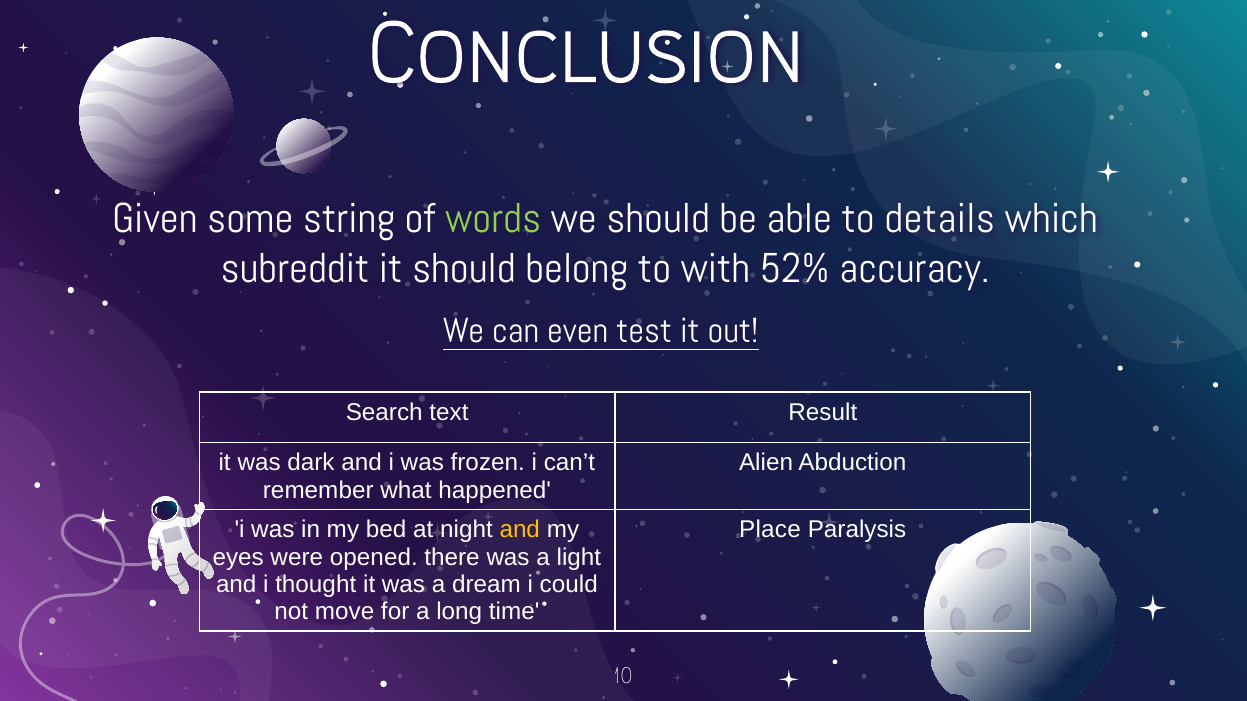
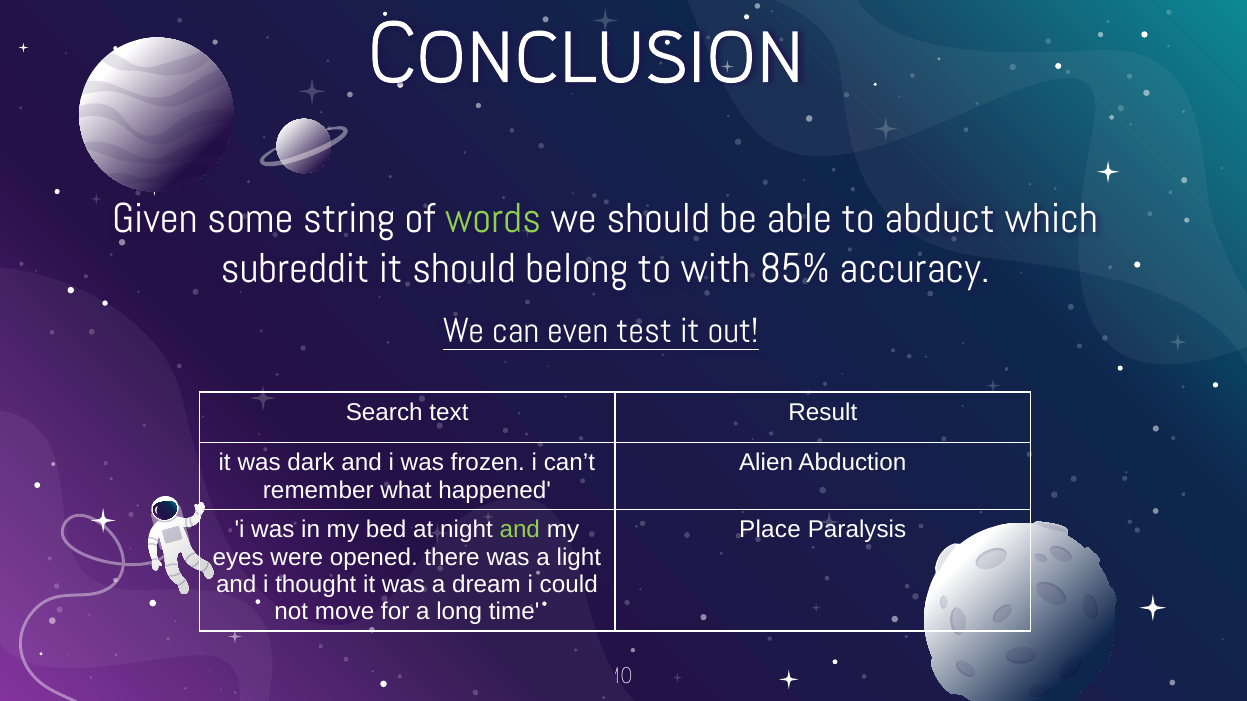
details: details -> abduct (940, 219)
52%: 52% -> 85% (795, 269)
and colour: yellow -> light green (520, 530)
